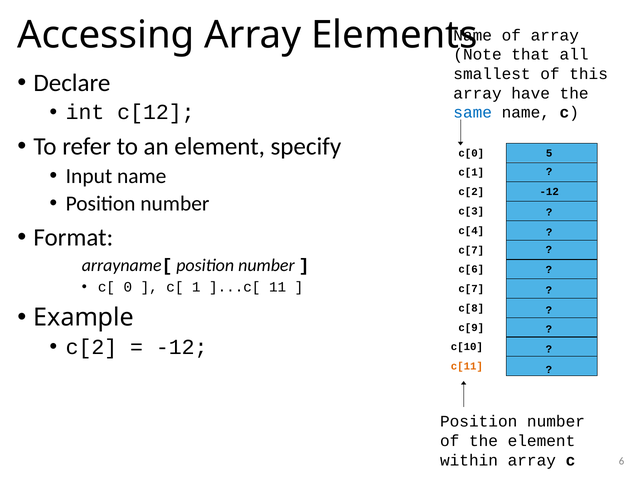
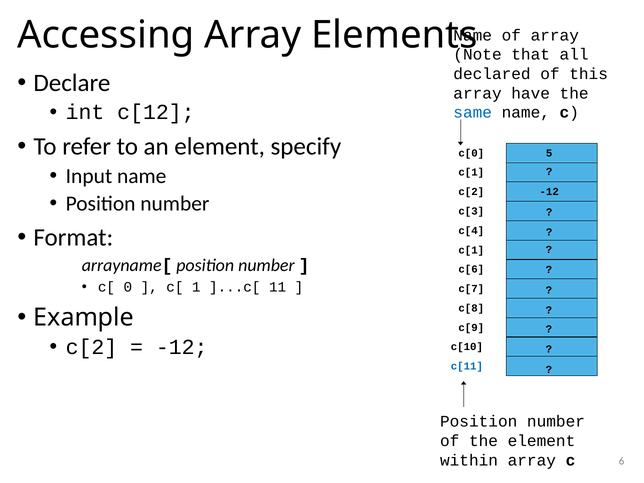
smallest: smallest -> declared (492, 74)
c[7: c[7 -> c[1 (471, 250)
c[11 colour: orange -> blue (467, 366)
